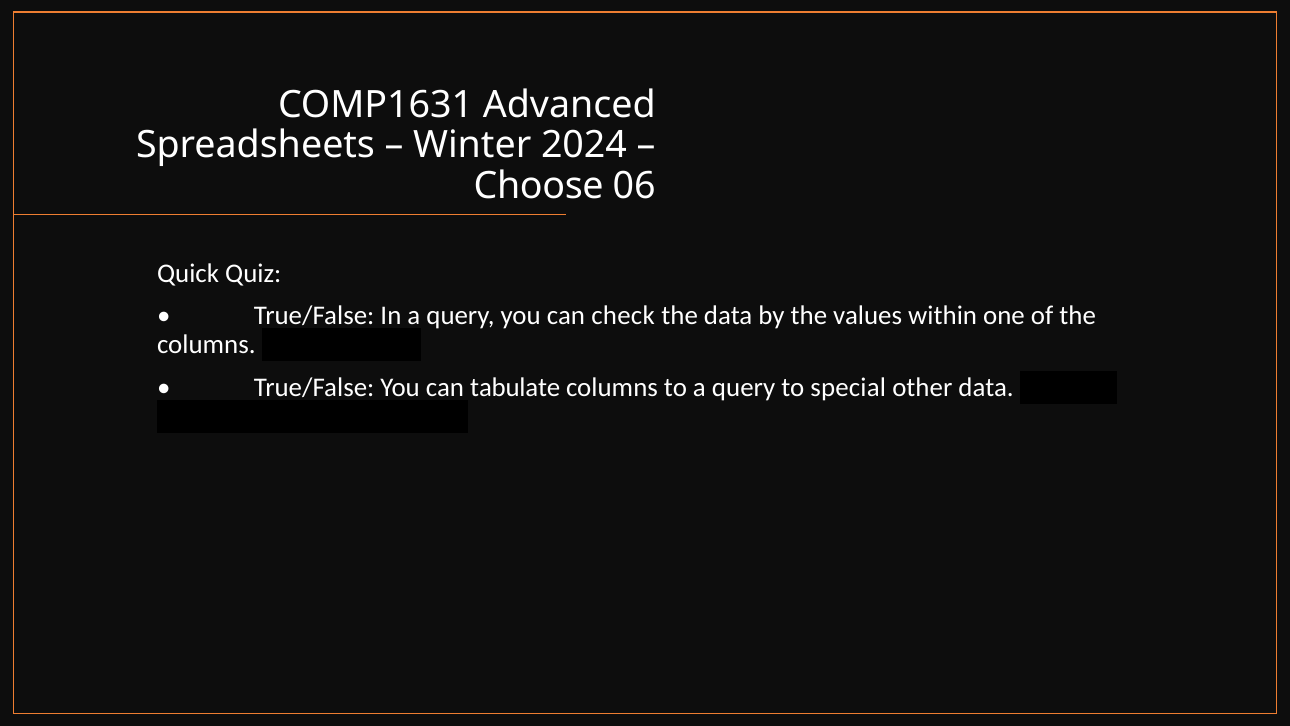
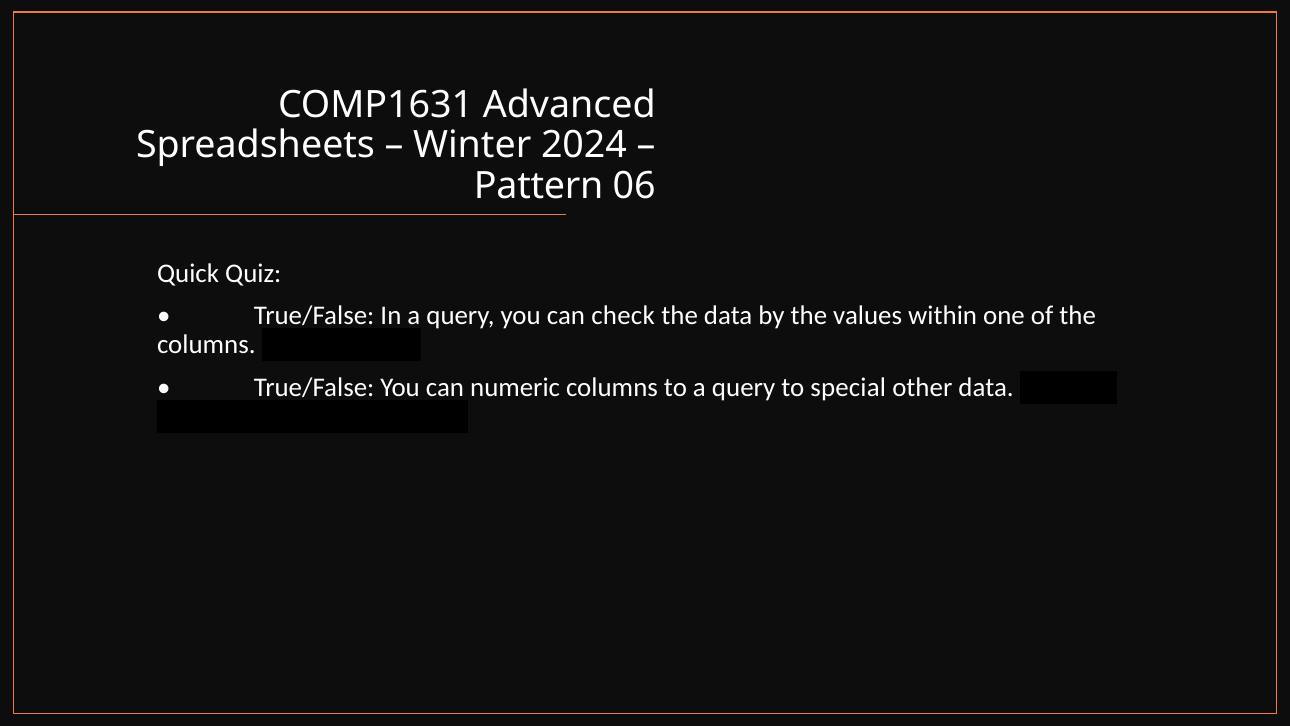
Choose: Choose -> Pattern (539, 186)
tabulate: tabulate -> numeric (515, 387)
